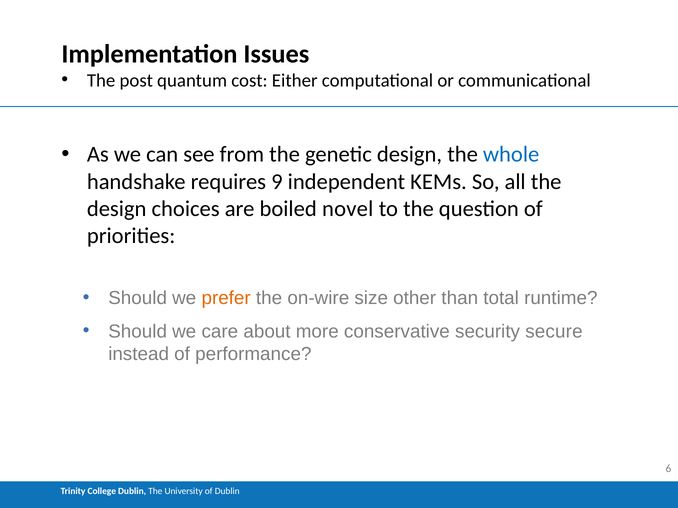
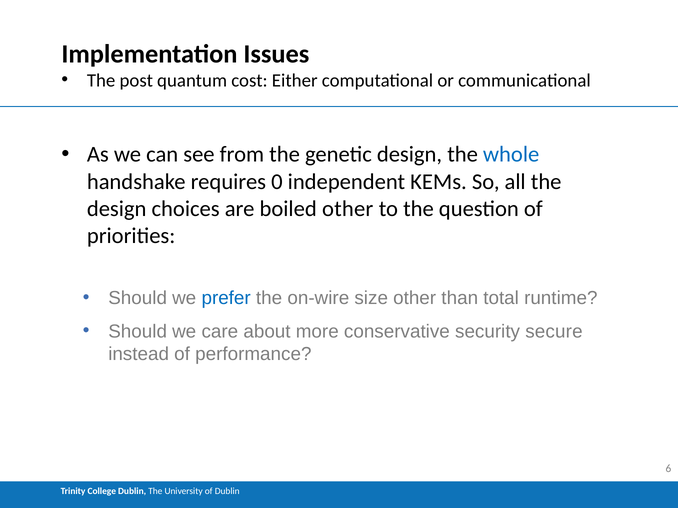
9: 9 -> 0 (277, 182)
boiled novel: novel -> other (348, 209)
prefer colour: orange -> blue (226, 298)
